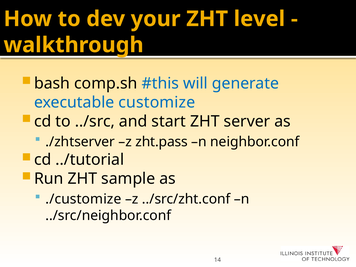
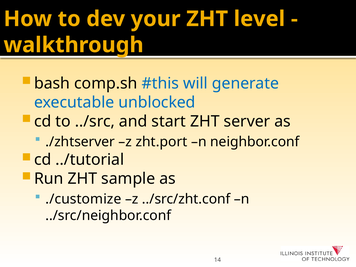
customize: customize -> unblocked (157, 102)
zht.pass: zht.pass -> zht.port (161, 142)
